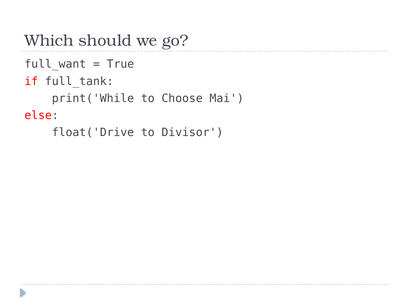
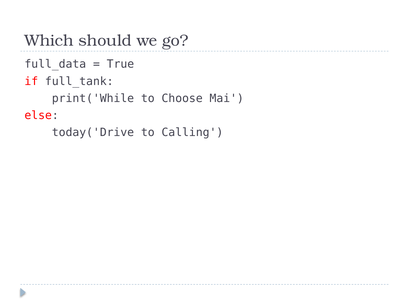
full_want: full_want -> full_data (55, 64)
float('Drive: float('Drive -> today('Drive (93, 132)
Divisor: Divisor -> Calling (192, 132)
